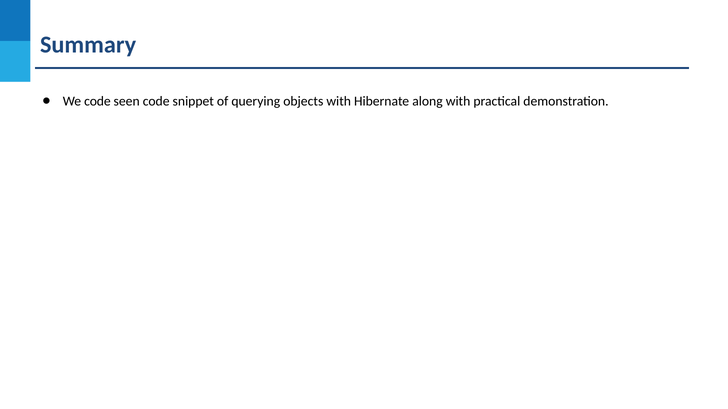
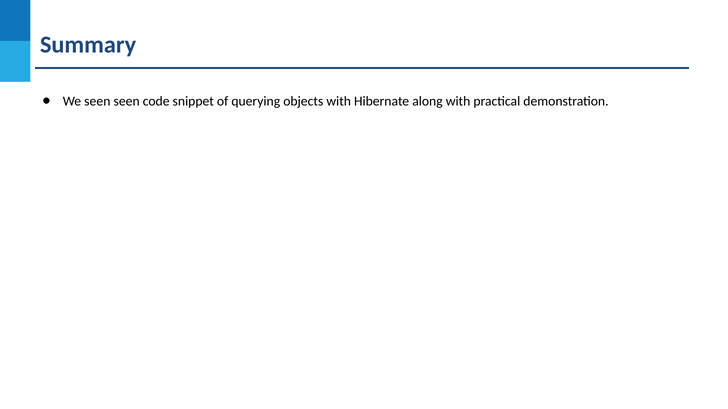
We code: code -> seen (97, 101)
